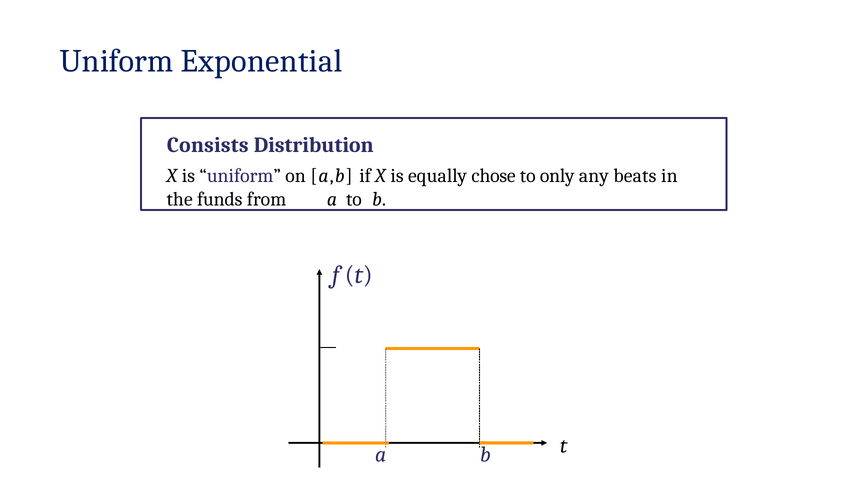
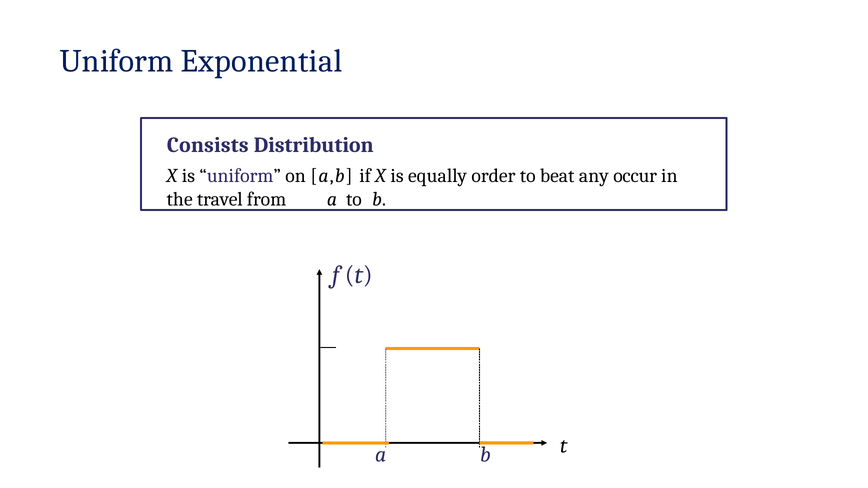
chose: chose -> order (493, 176)
only: only -> beat (557, 176)
beats: beats -> occur (635, 176)
funds: funds -> travel (220, 200)
